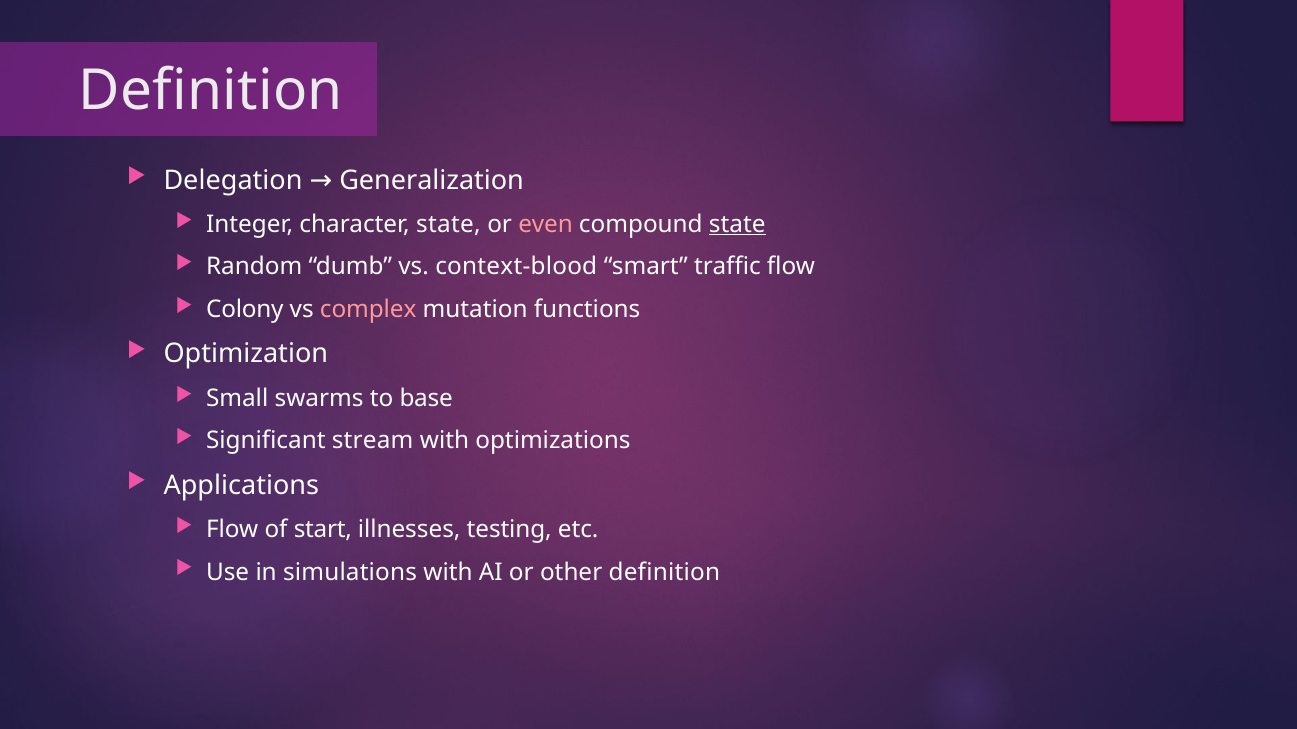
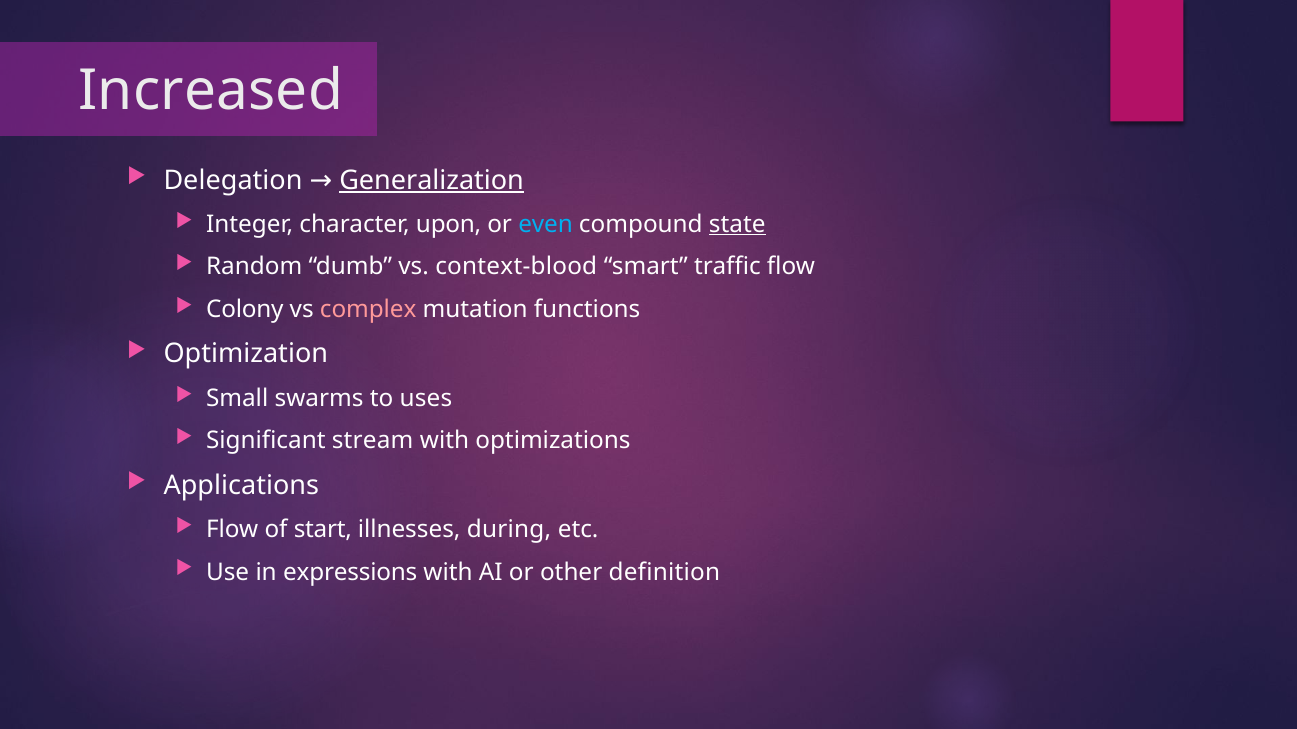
Definition: Definition -> Increased (211, 91)
Generalization underline: none -> present (432, 180)
character state: state -> upon (449, 224)
even colour: pink -> light blue (546, 224)
base: base -> uses (426, 398)
testing: testing -> during (509, 530)
simulations: simulations -> expressions (350, 573)
